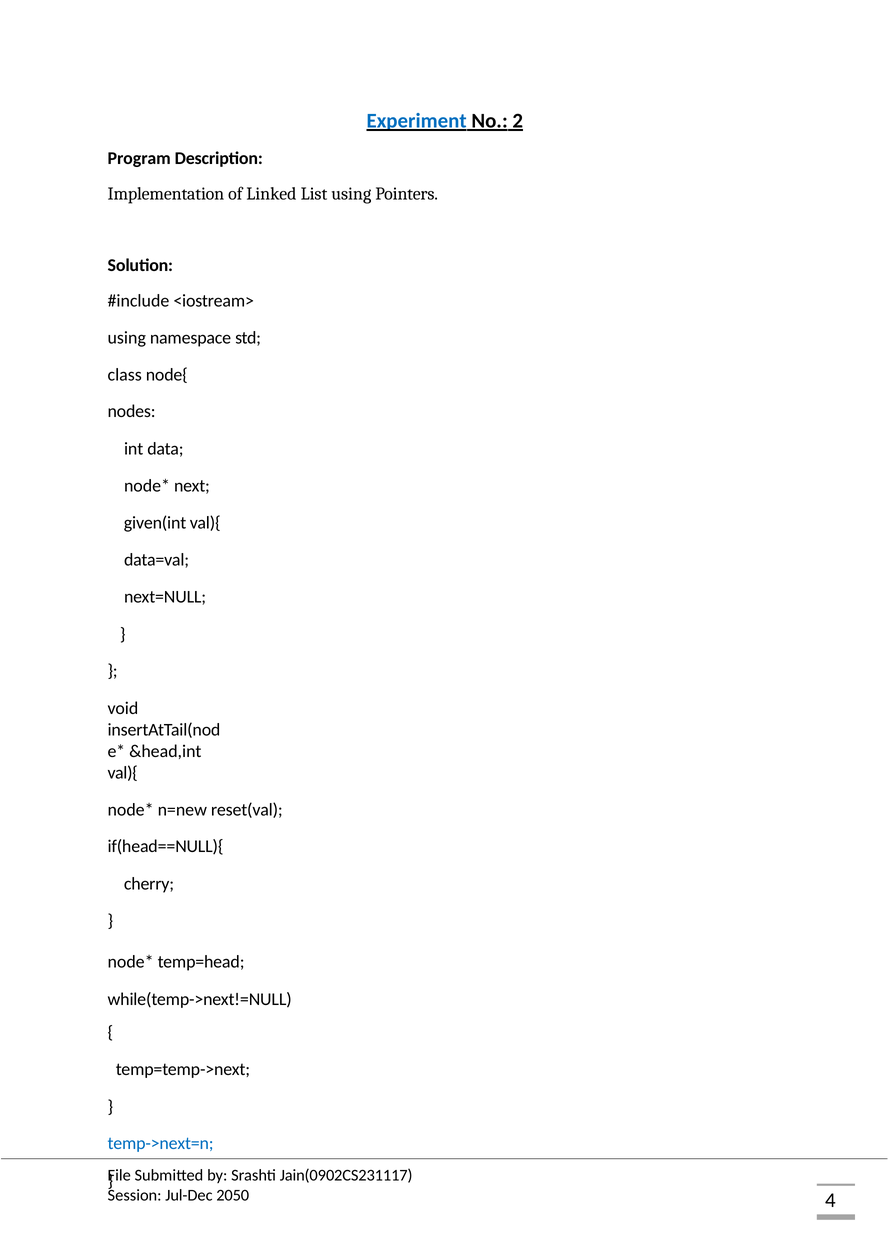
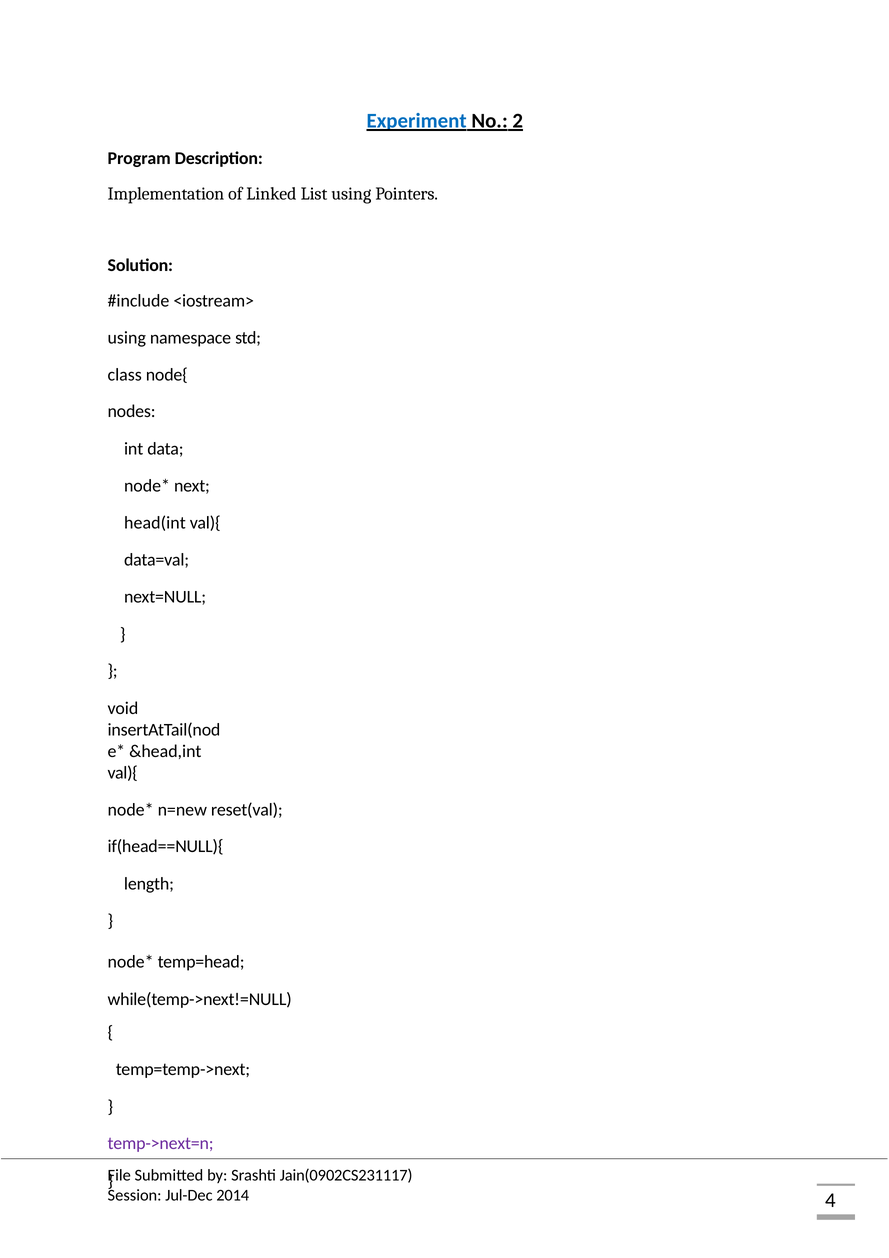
given(int: given(int -> head(int (155, 523)
cherry: cherry -> length (149, 884)
temp->next=n colour: blue -> purple (161, 1144)
2050: 2050 -> 2014 (233, 1195)
